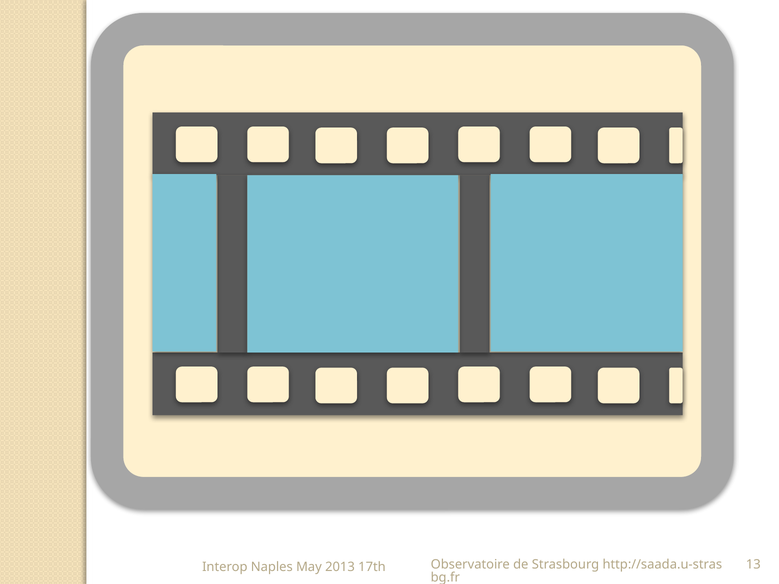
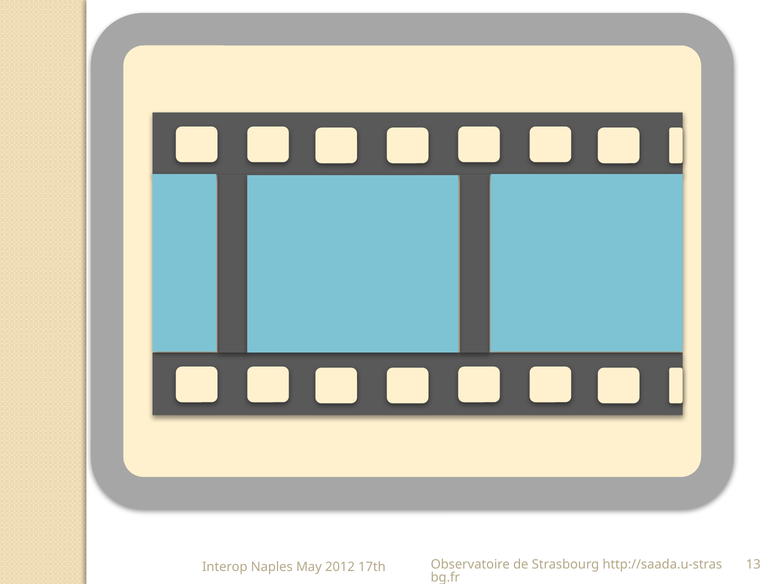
2013: 2013 -> 2012 (340, 567)
